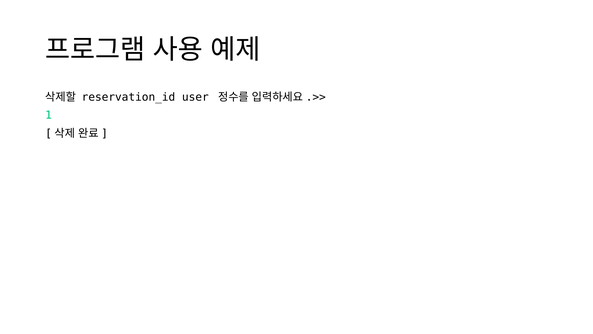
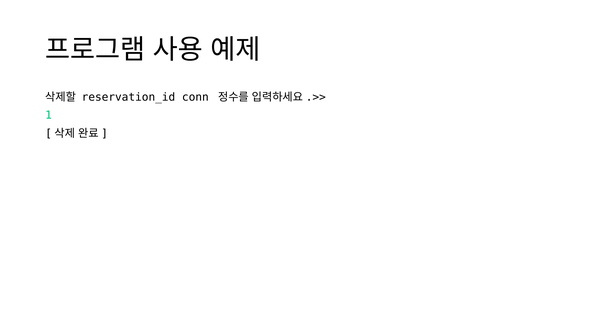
user: user -> conn (195, 97)
